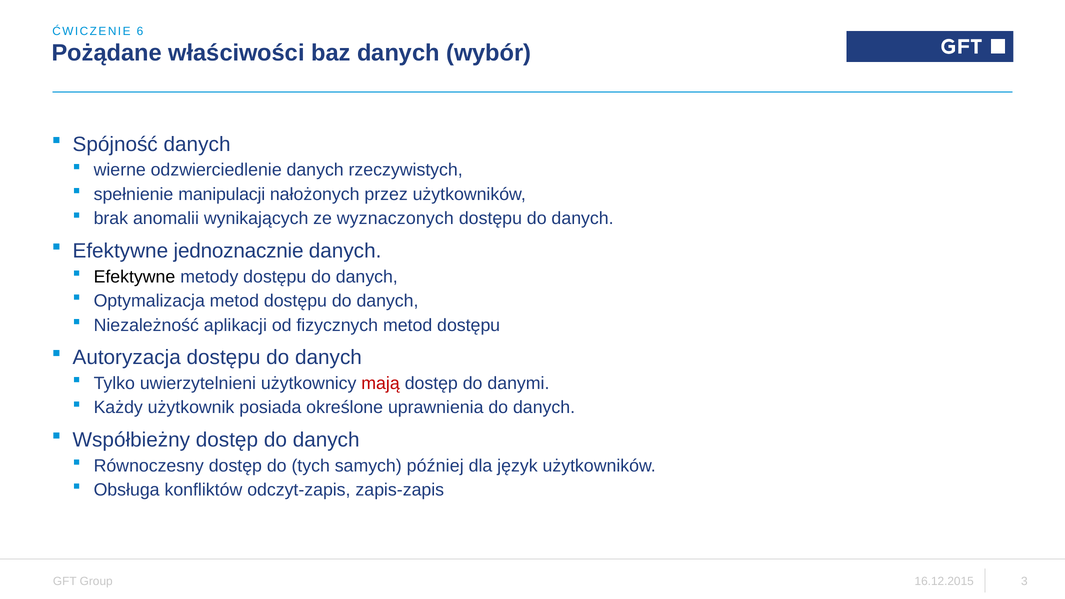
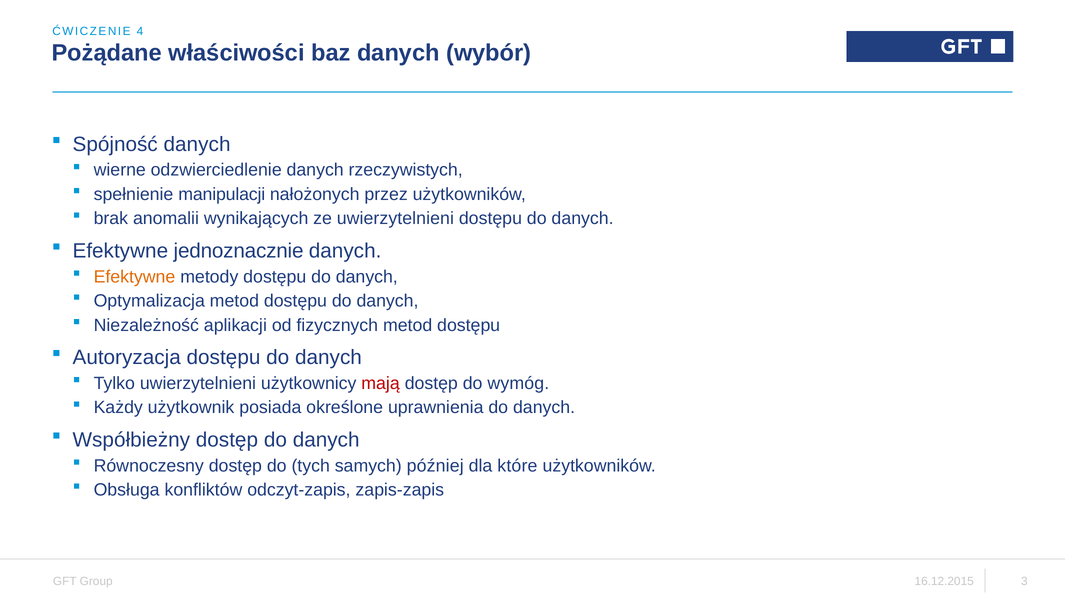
6: 6 -> 4 (140, 31)
ze wyznaczonych: wyznaczonych -> uwierzytelnieni (395, 219)
Efektywne colour: black -> orange (134, 277)
danymi: danymi -> wymóg (518, 383)
język: język -> które (517, 466)
